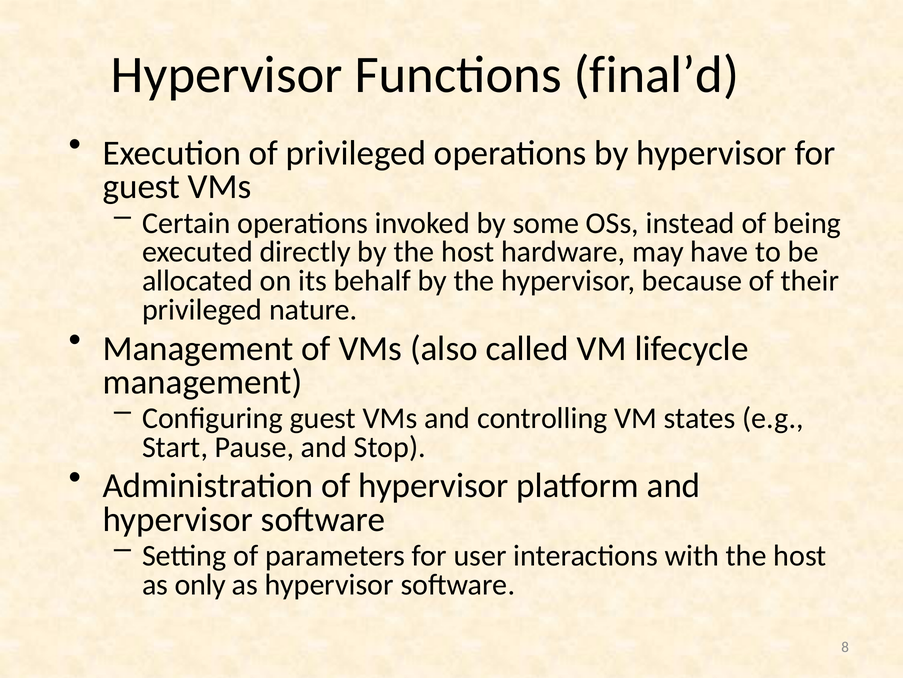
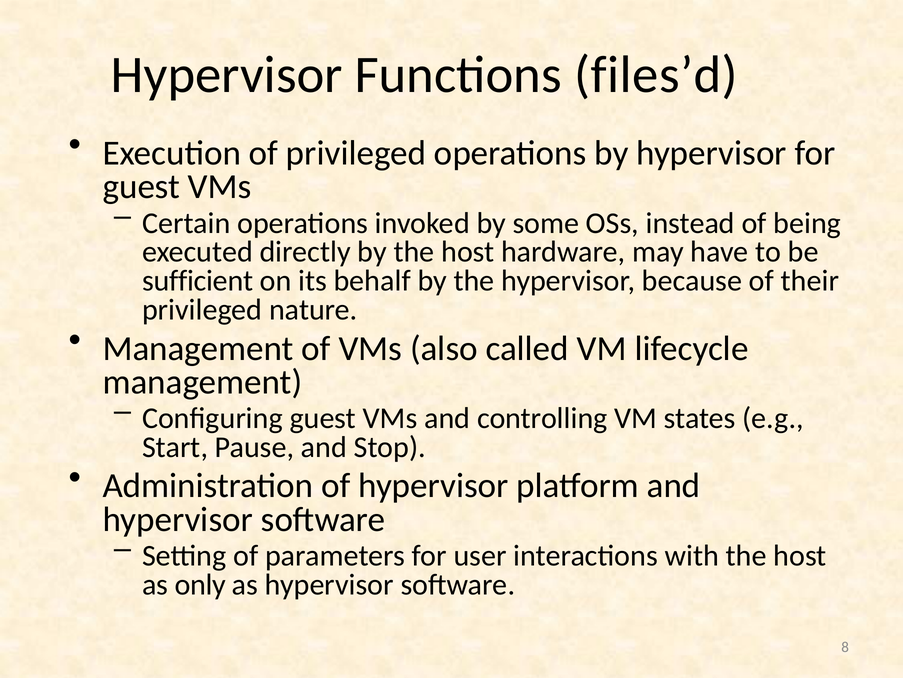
final’d: final’d -> files’d (656, 75)
allocated: allocated -> sufficient (198, 281)
